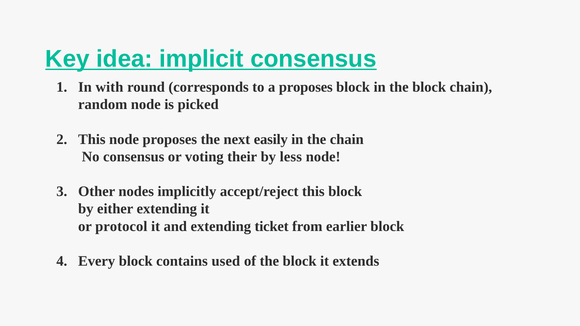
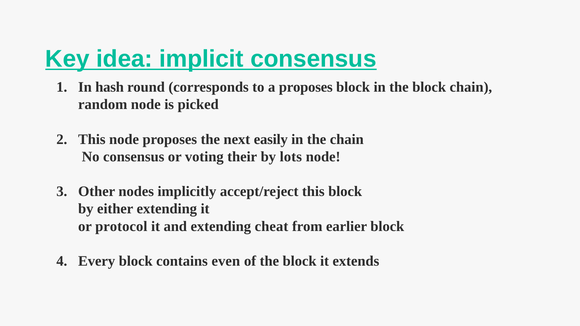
with: with -> hash (110, 87)
less: less -> lots (291, 157)
ticket: ticket -> cheat (271, 226)
used: used -> even (226, 261)
